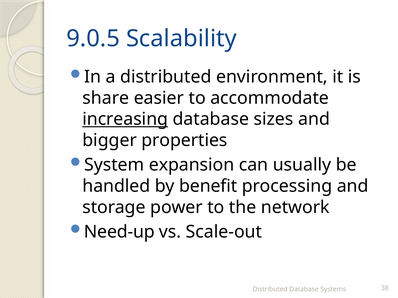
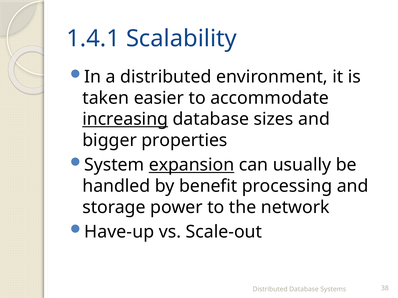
9.0.5: 9.0.5 -> 1.4.1 (93, 38)
share: share -> taken (106, 98)
expansion underline: none -> present (192, 165)
Need-up: Need-up -> Have-up (119, 232)
